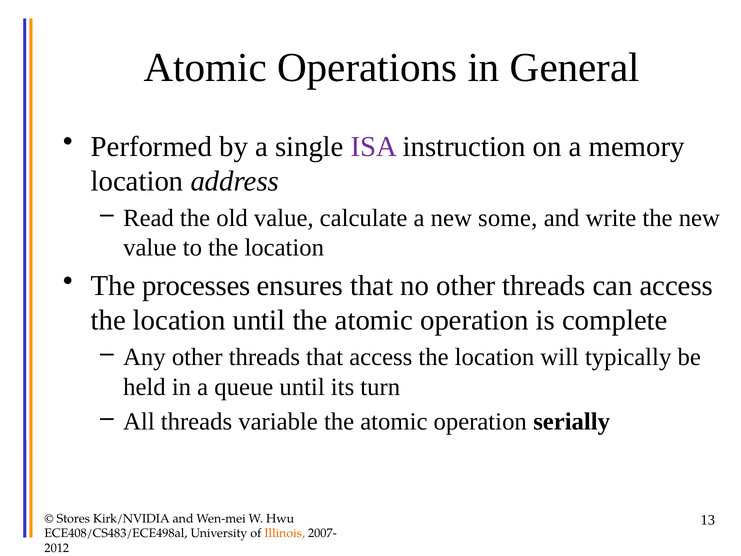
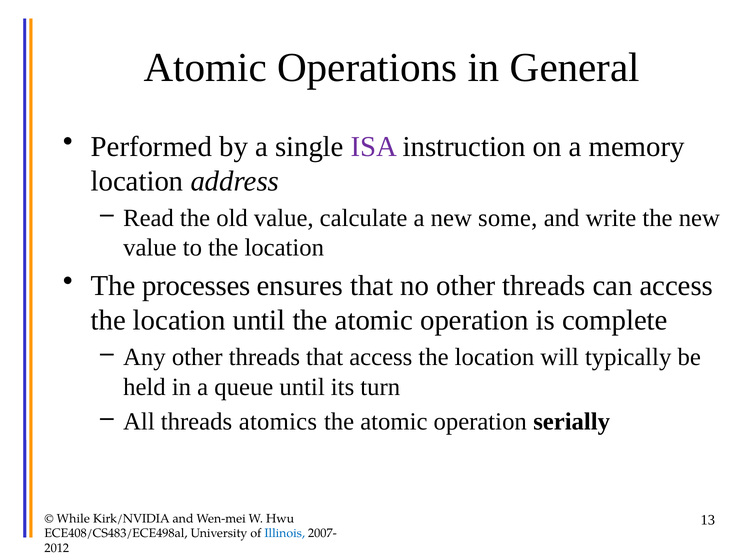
variable: variable -> atomics (278, 421)
Stores: Stores -> While (73, 518)
Illinois colour: orange -> blue (285, 533)
